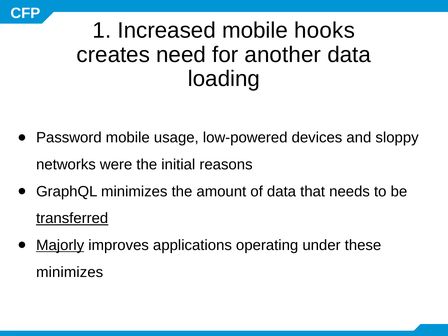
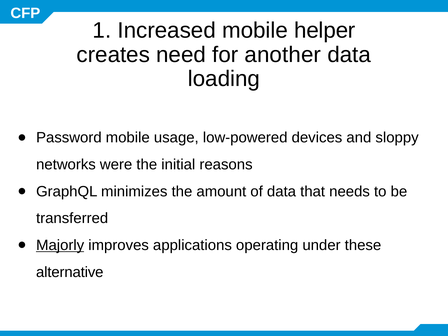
hooks: hooks -> helper (325, 30)
transferred underline: present -> none (72, 218)
minimizes: minimizes -> alternative (70, 272)
